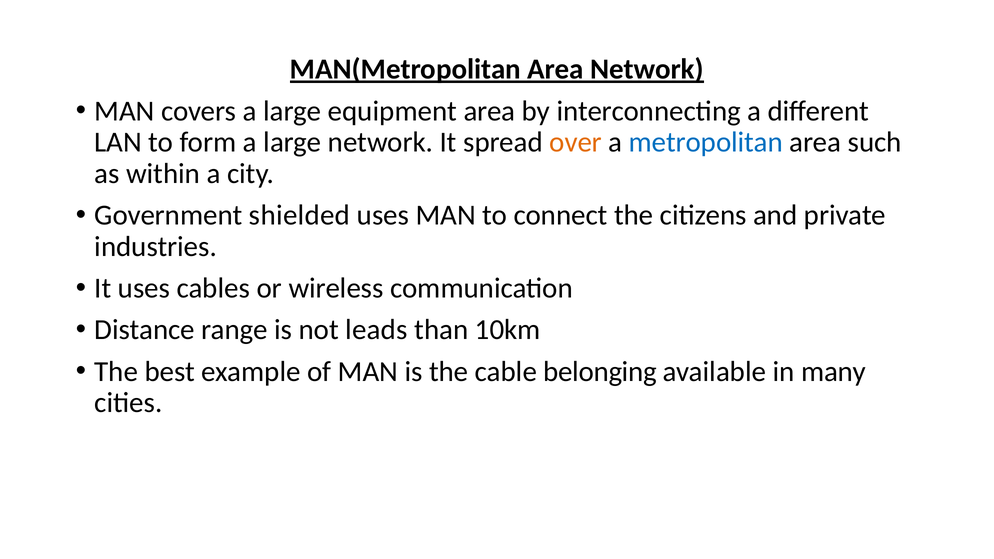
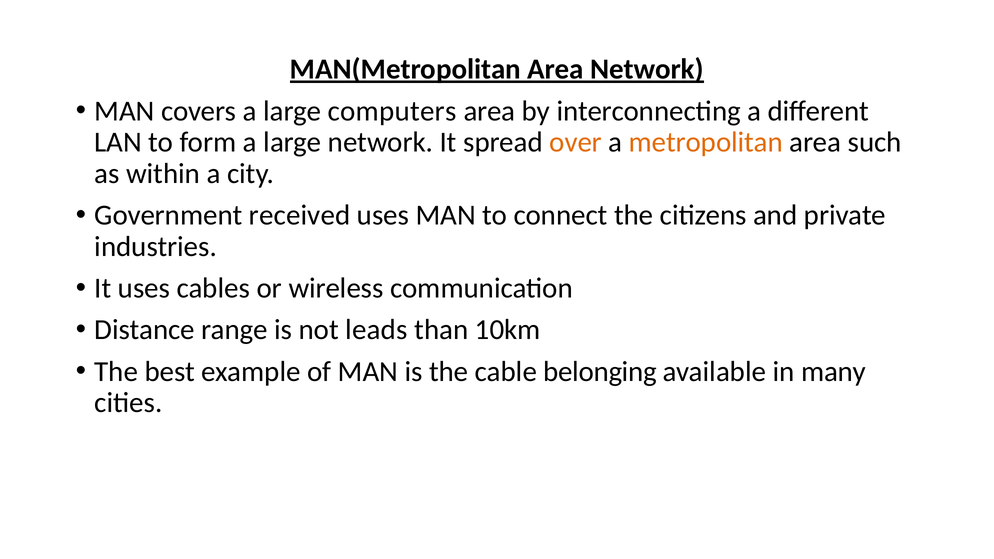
equipment: equipment -> computers (392, 111)
metropolitan colour: blue -> orange (706, 142)
shielded: shielded -> received (300, 215)
